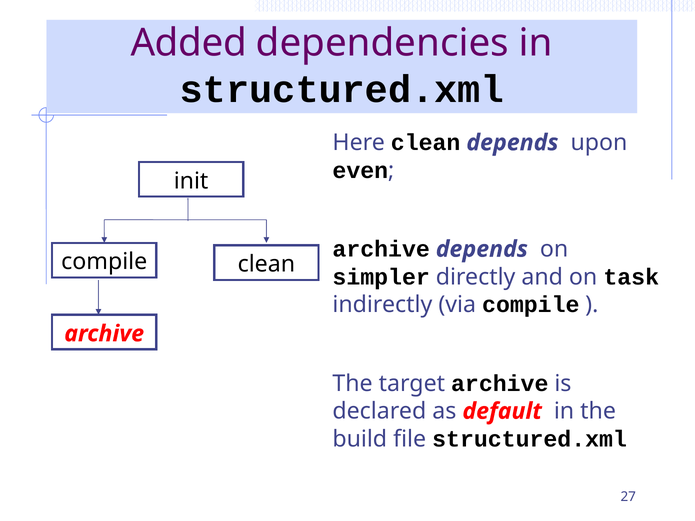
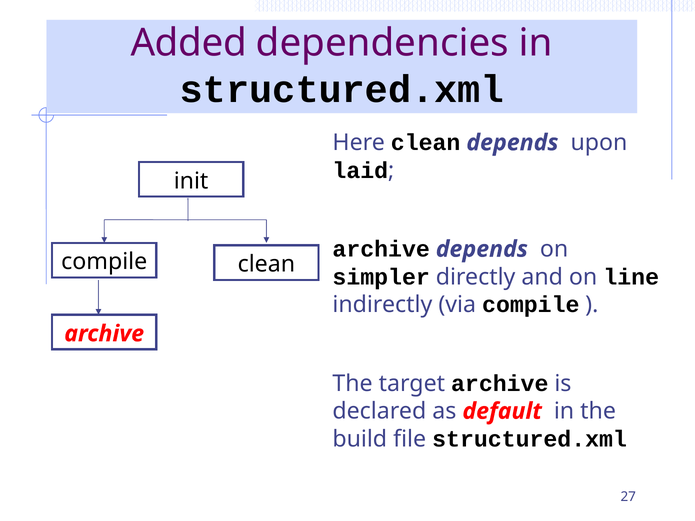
even: even -> laid (360, 171)
task: task -> line (631, 277)
